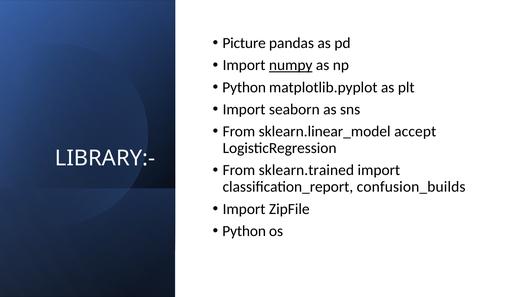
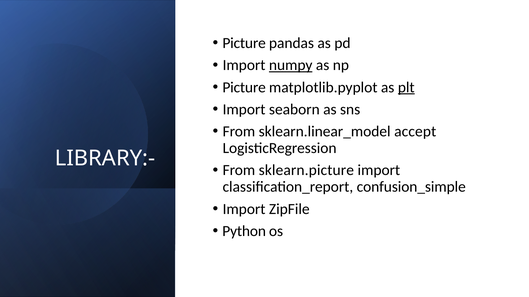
Python: Python -> Picture (244, 87)
plt underline: none -> present (406, 87)
sklearn.trained: sklearn.trained -> sklearn.picture (306, 171)
confusion_builds: confusion_builds -> confusion_simple (411, 187)
